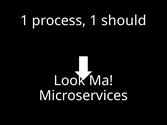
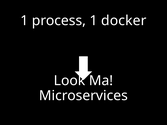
should: should -> docker (124, 21)
